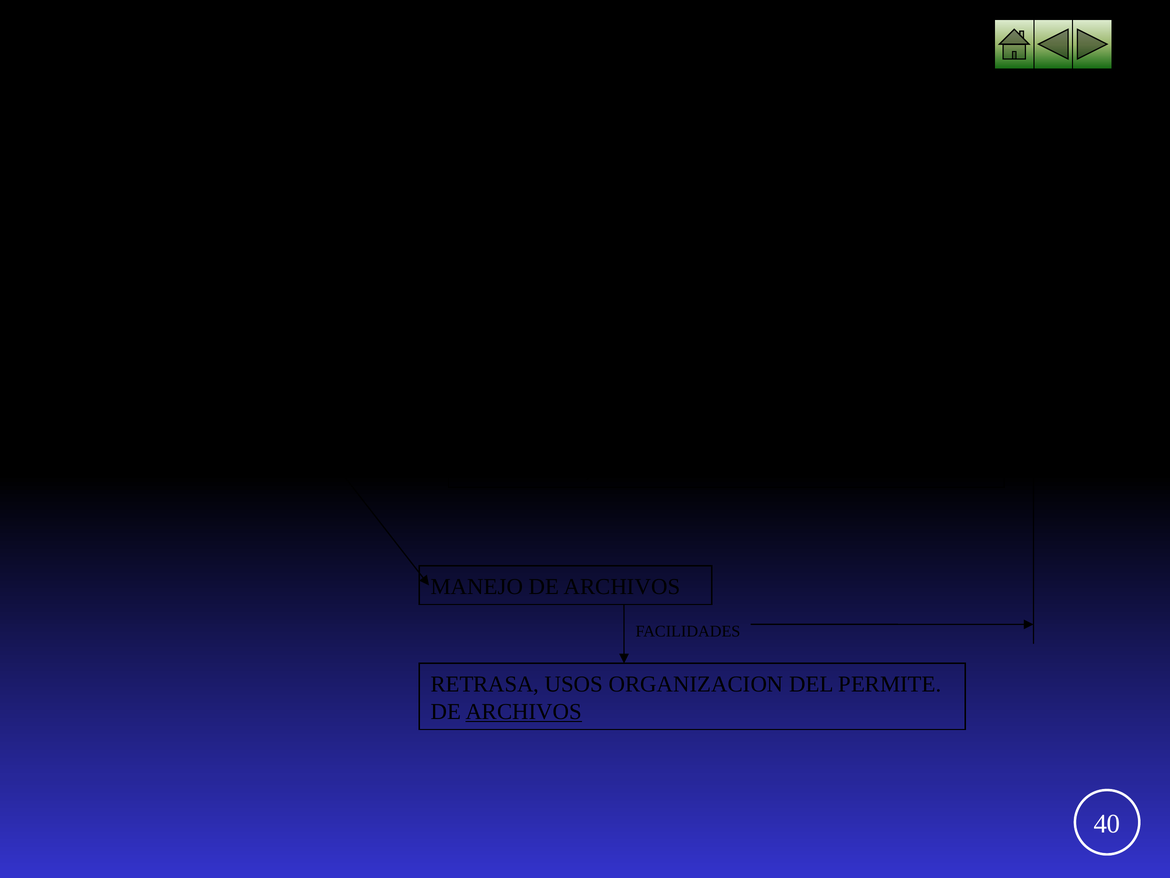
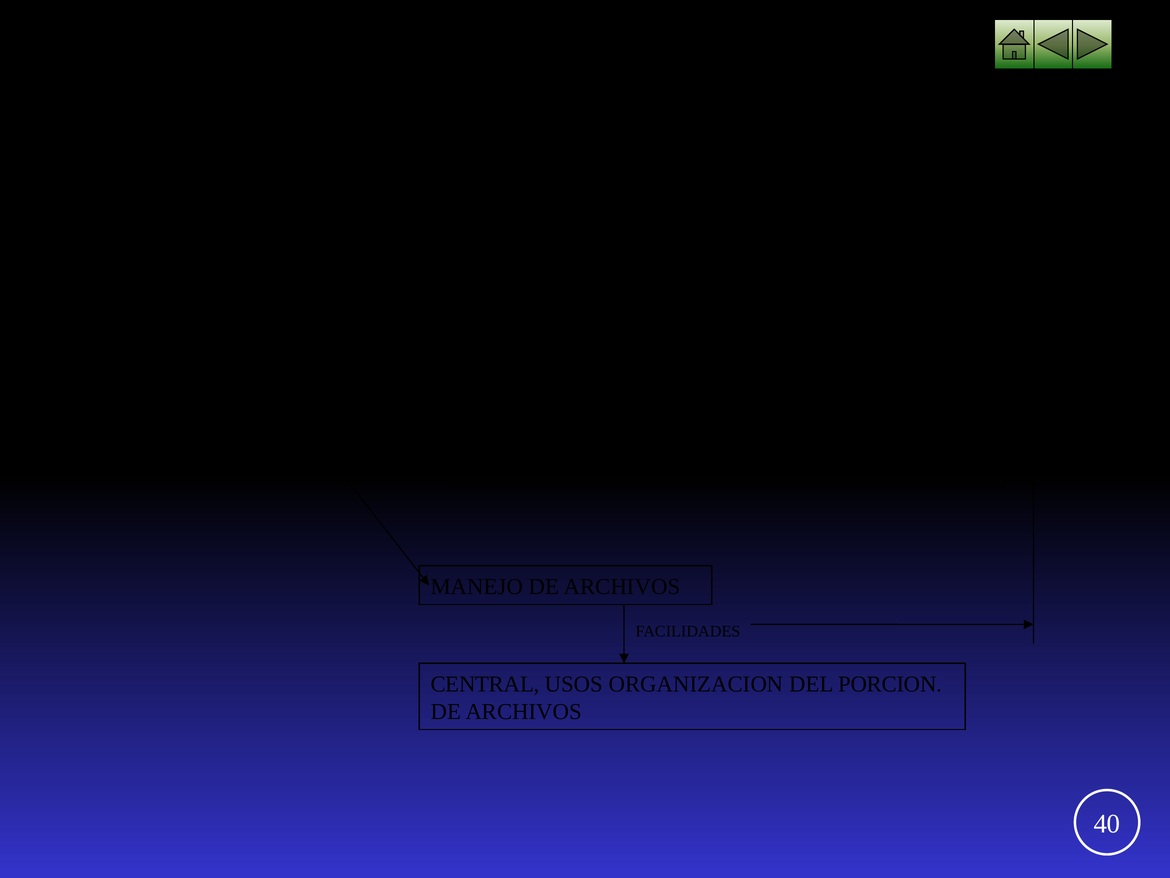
RETRASA: RETRASA -> CENTRAL (485, 684)
PERMITE: PERMITE -> PORCION (890, 684)
ARCHIVOS underline: present -> none (524, 711)
